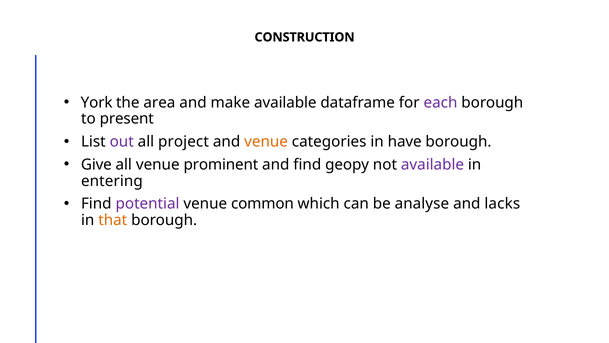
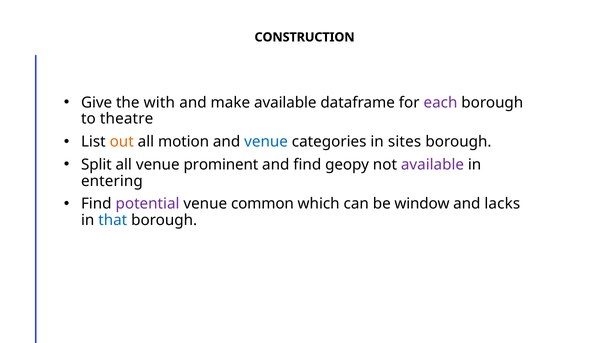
York: York -> Give (97, 102)
area: area -> with (159, 102)
present: present -> theatre (127, 119)
out colour: purple -> orange (122, 142)
project: project -> motion (184, 142)
venue colour: orange -> blue (266, 142)
have: have -> sites (405, 142)
Give: Give -> Split (96, 164)
analyse: analyse -> window (422, 204)
that colour: orange -> blue (113, 220)
